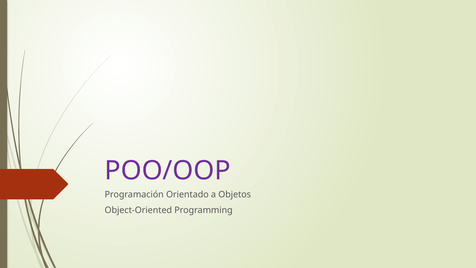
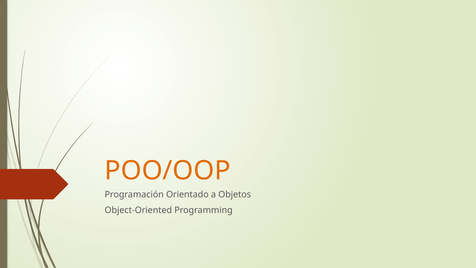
POO/OOP colour: purple -> orange (168, 171)
